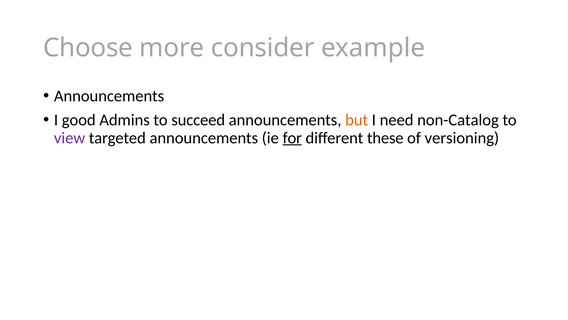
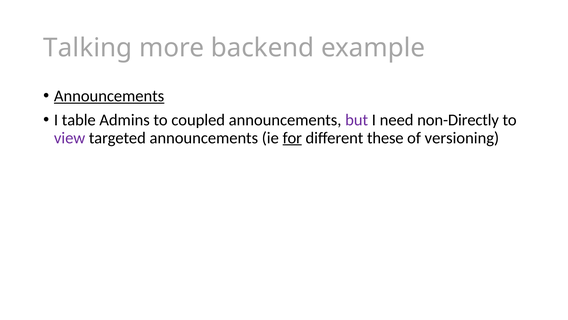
Choose: Choose -> Talking (88, 48)
consider: consider -> backend (263, 48)
Announcements underline: none -> present (109, 96)
good: good -> table (79, 120)
succeed: succeed -> coupled (198, 120)
but colour: orange -> purple (357, 120)
non-Catalog: non-Catalog -> non-Directly (458, 120)
